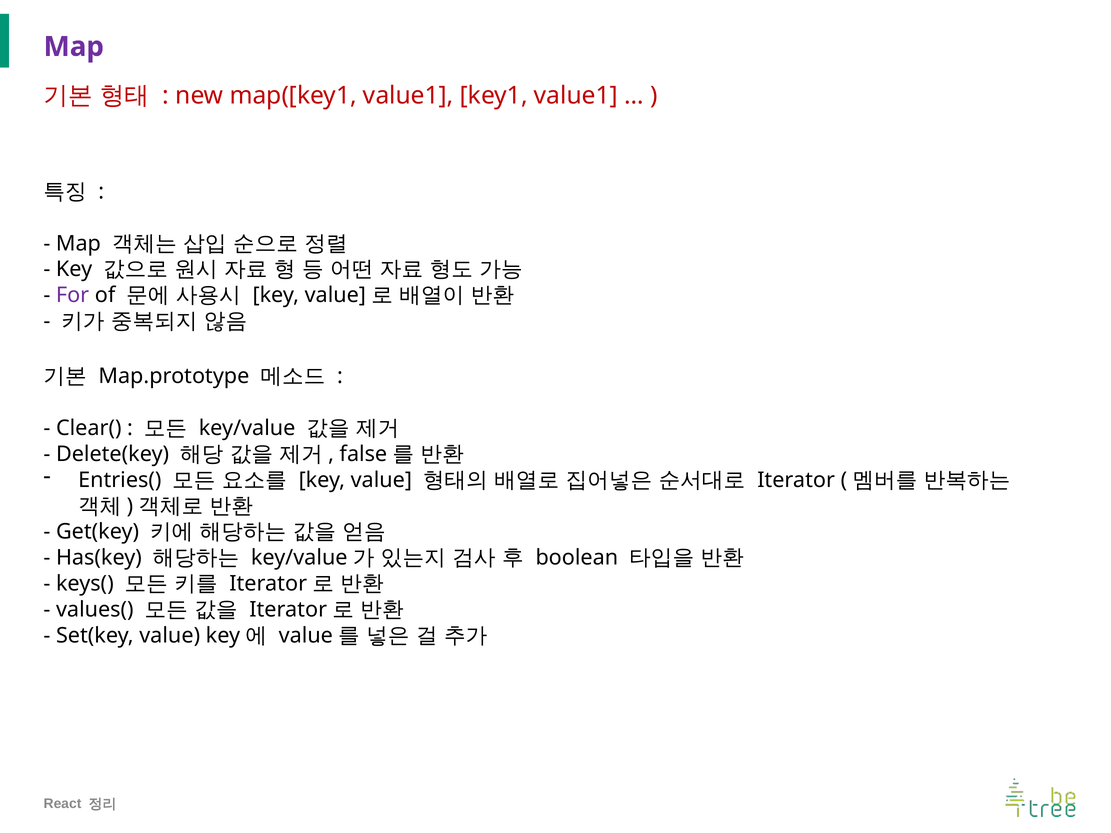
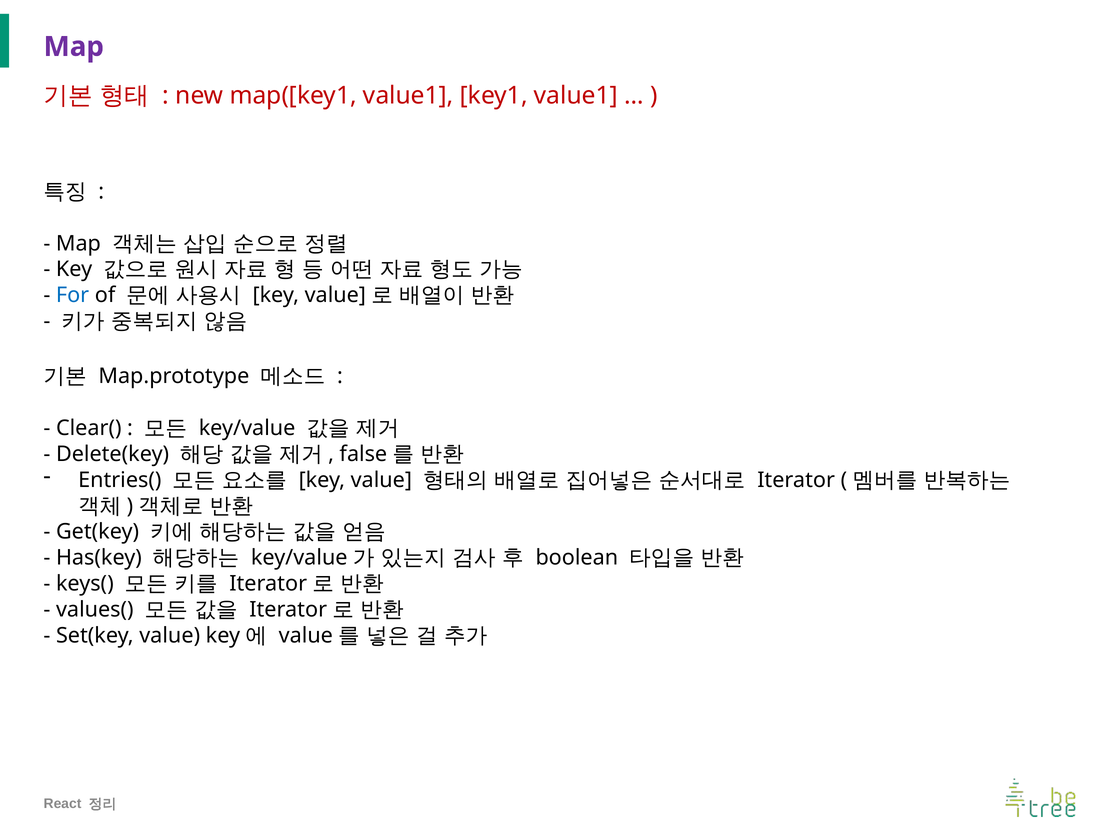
For colour: purple -> blue (73, 295)
